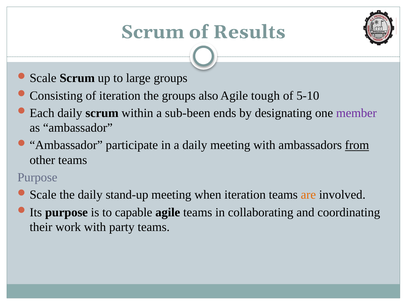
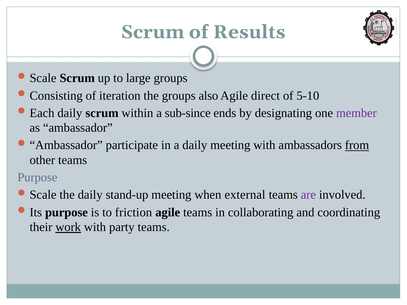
tough: tough -> direct (265, 96)
sub-been: sub-been -> sub-since (188, 113)
when iteration: iteration -> external (245, 195)
are colour: orange -> purple (308, 195)
capable: capable -> friction (134, 212)
work underline: none -> present (68, 227)
